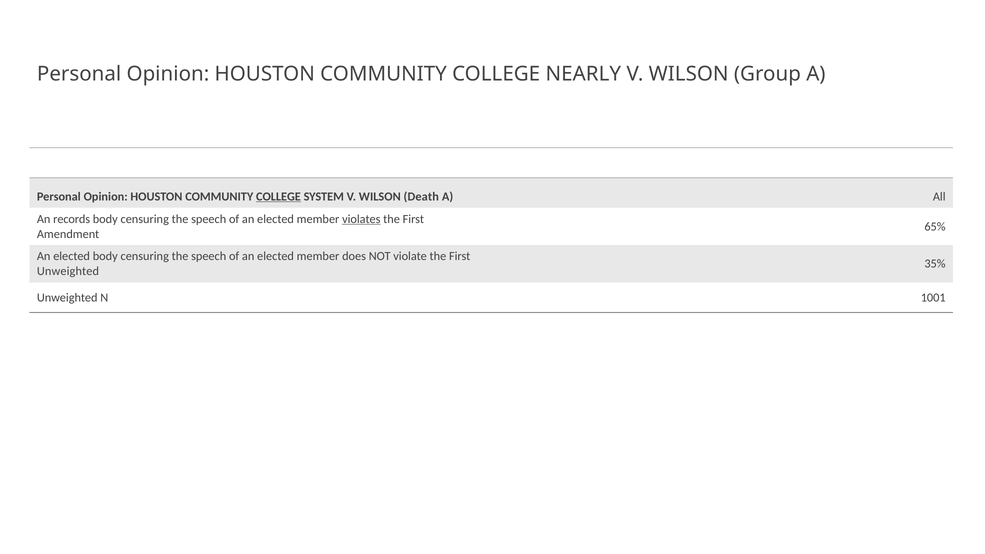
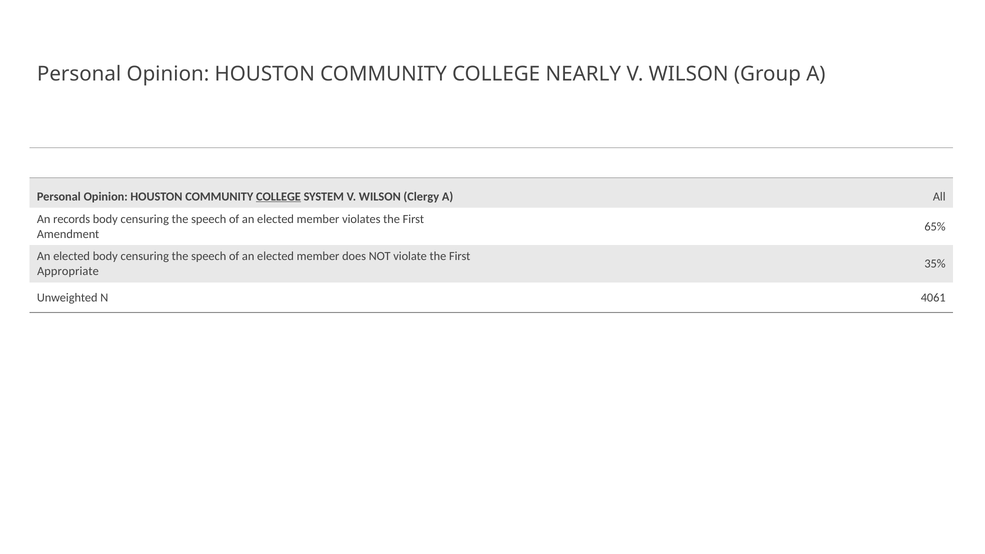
Death: Death -> Clergy (421, 197)
violates underline: present -> none (361, 219)
Unweighted: Unweighted -> Appropriate (68, 271)
1001: 1001 -> 4061 (933, 298)
